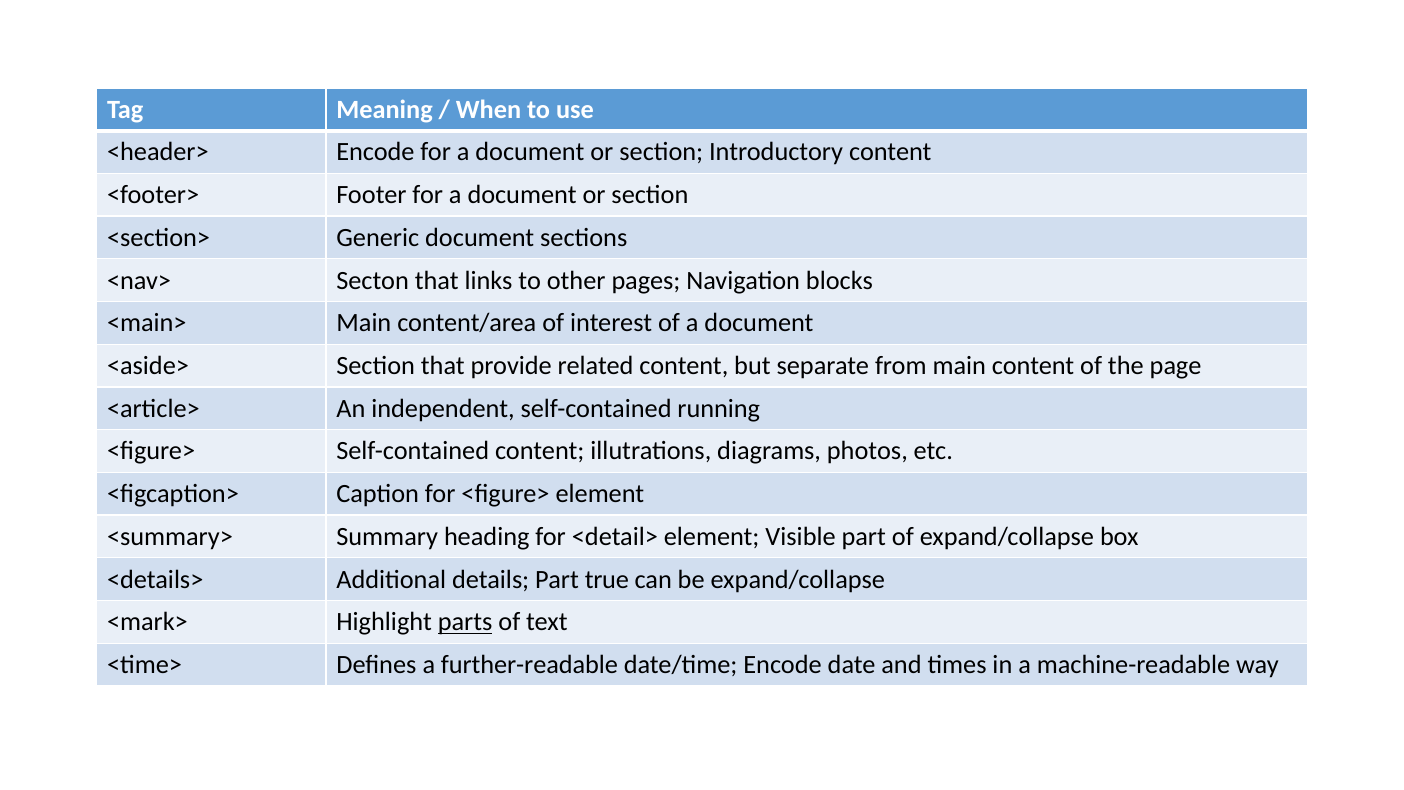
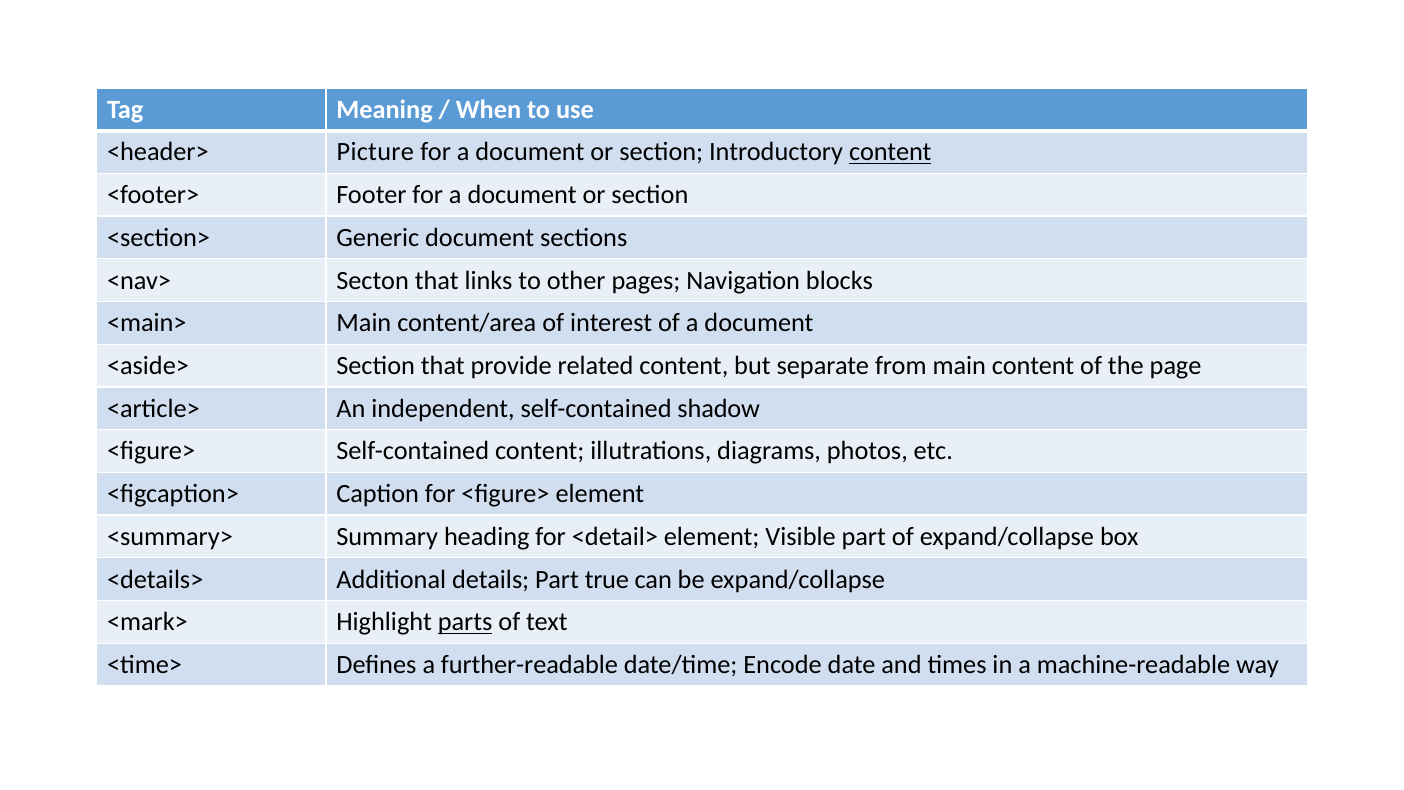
<header> Encode: Encode -> Picture (375, 152)
content underline: none -> present (890, 152)
running: running -> shadow (719, 408)
